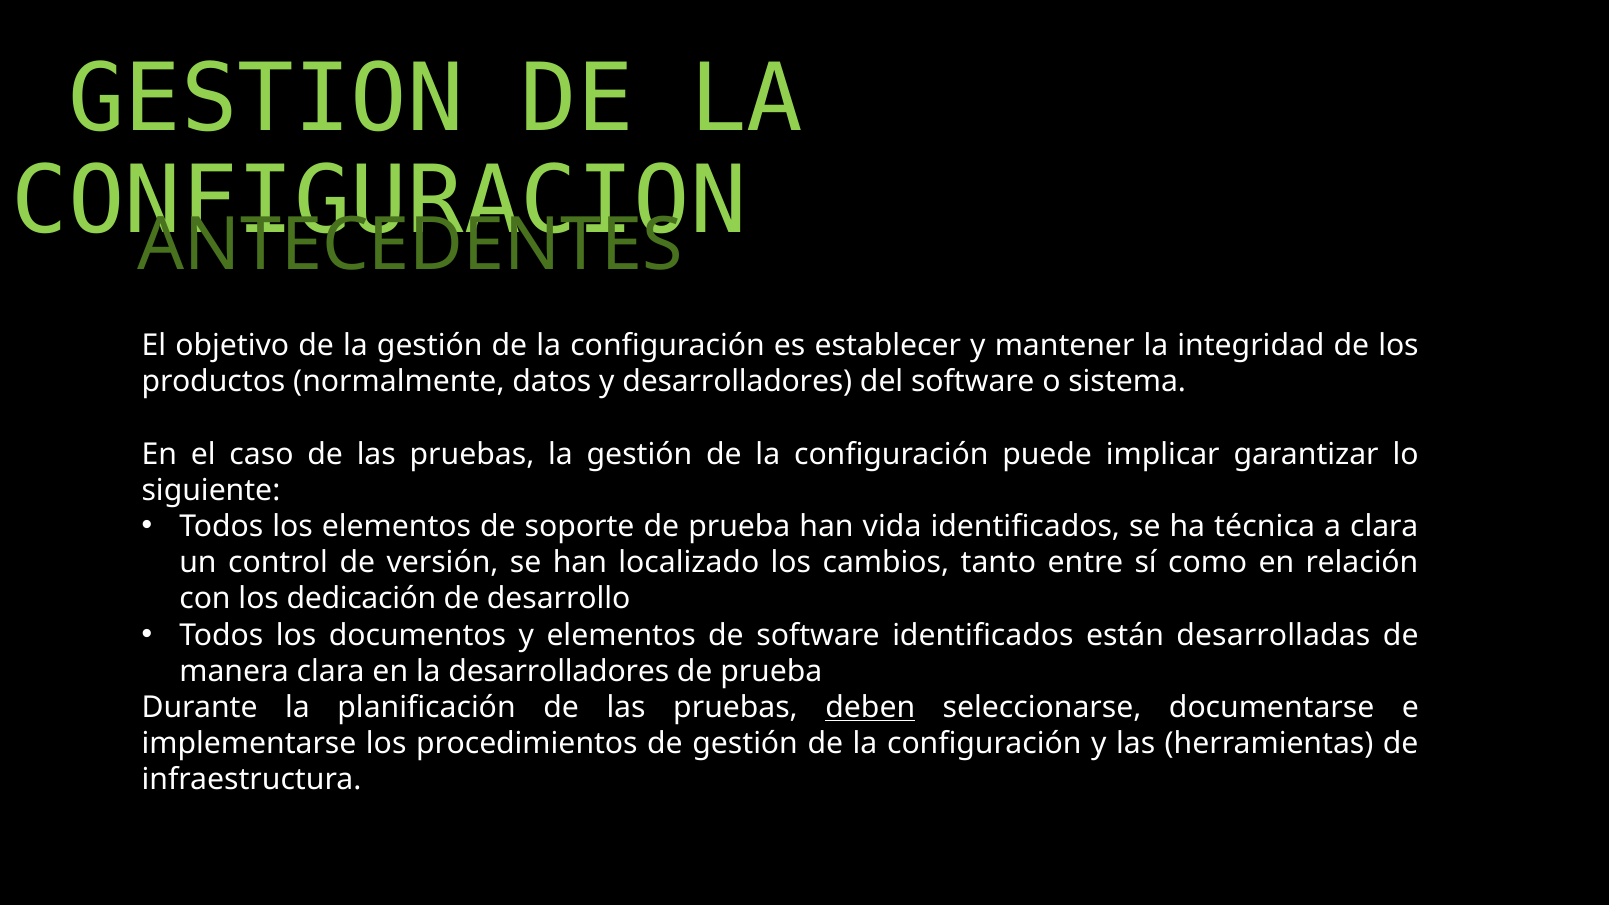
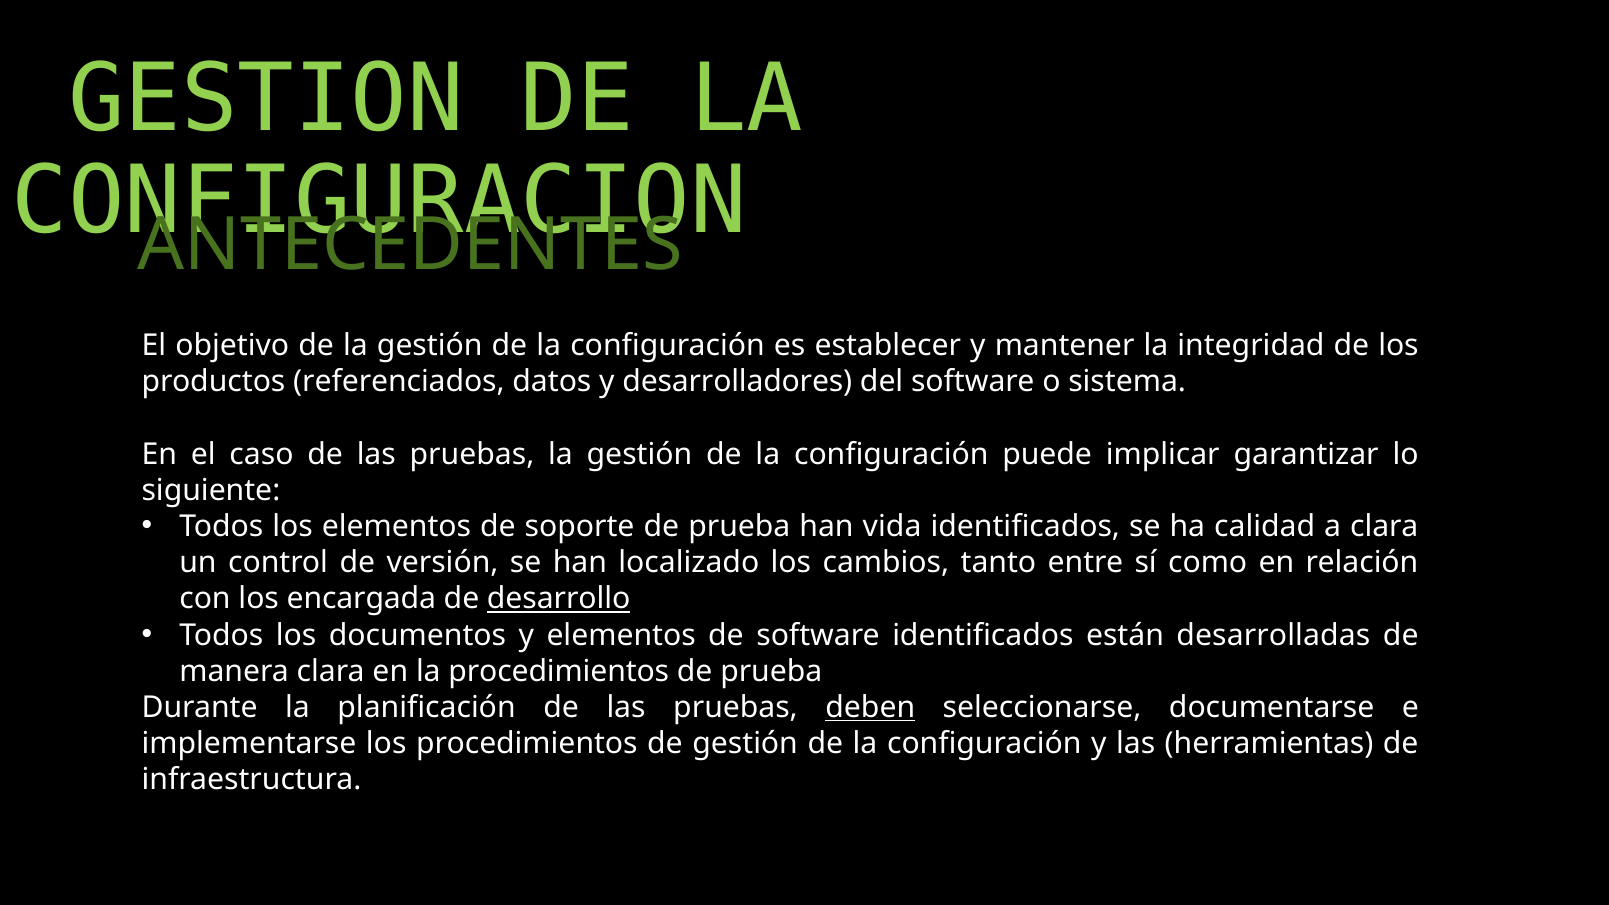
normalmente: normalmente -> referenciados (399, 382)
técnica: técnica -> calidad (1265, 527)
dedicación: dedicación -> encargada (361, 599)
desarrollo underline: none -> present (559, 599)
la desarrolladores: desarrolladores -> procedimientos (559, 671)
